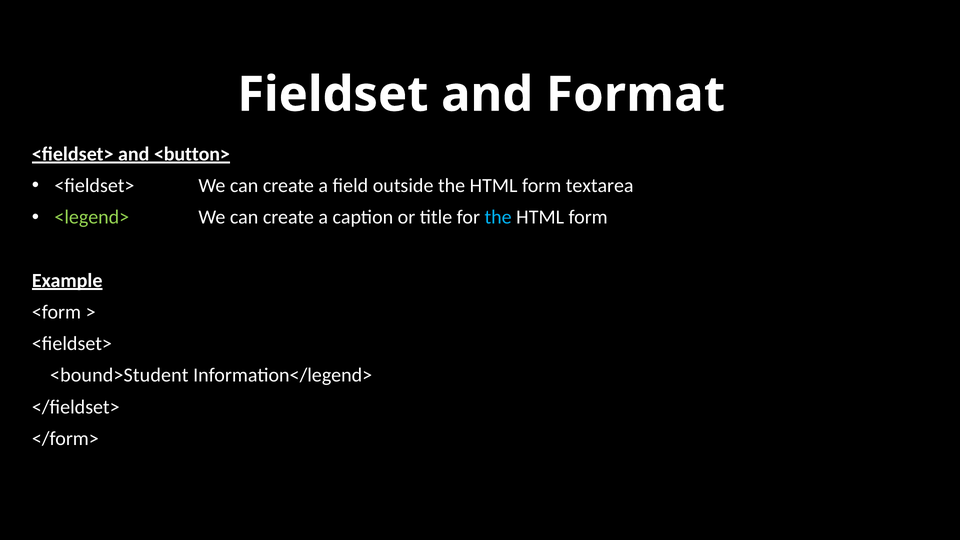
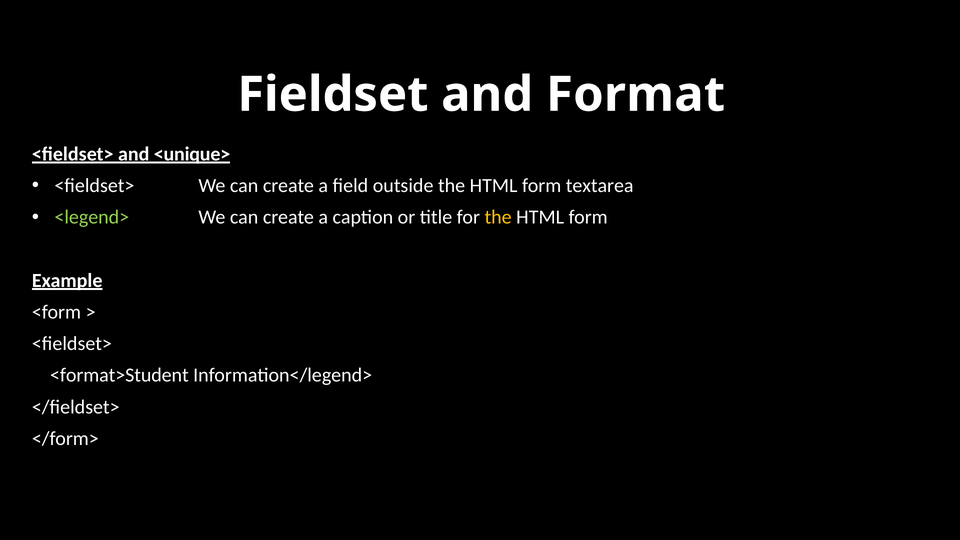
<button>: <button> -> <unique> (192, 154)
the colour: light blue -> yellow (498, 217)
<bound>Student: <bound>Student -> <format>Student (119, 375)
